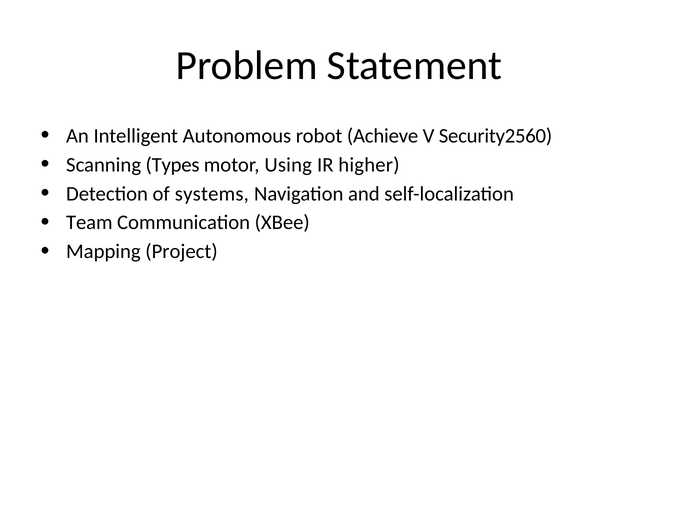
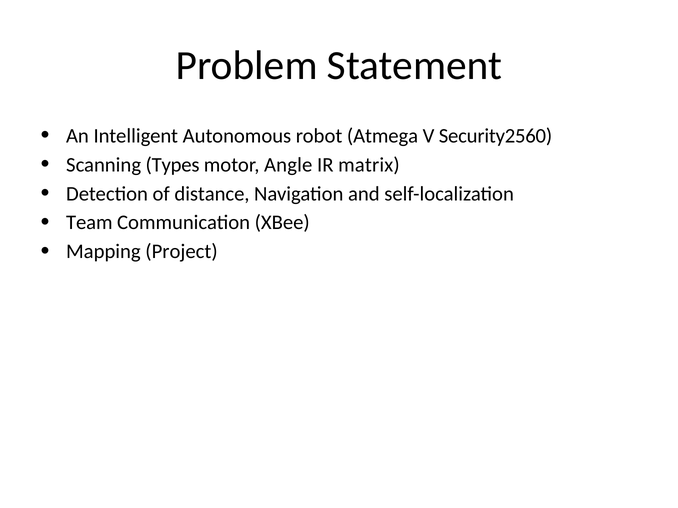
Achieve: Achieve -> Atmega (383, 136)
Using: Using -> Angle (288, 165)
higher: higher -> matrix (369, 165)
systems: systems -> distance (212, 194)
